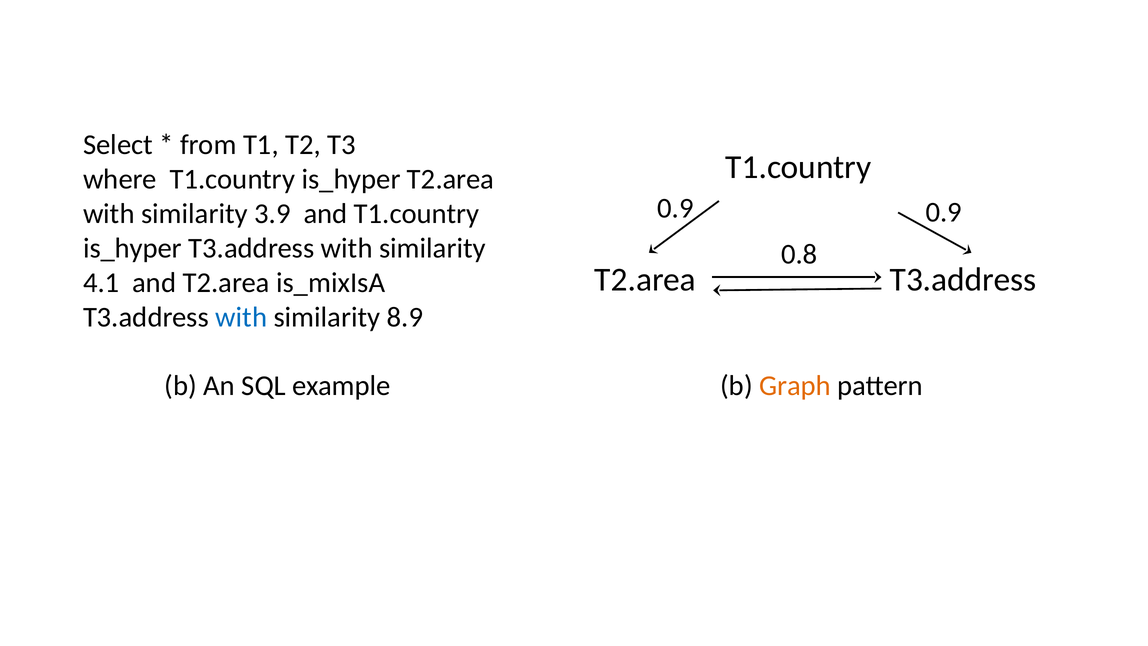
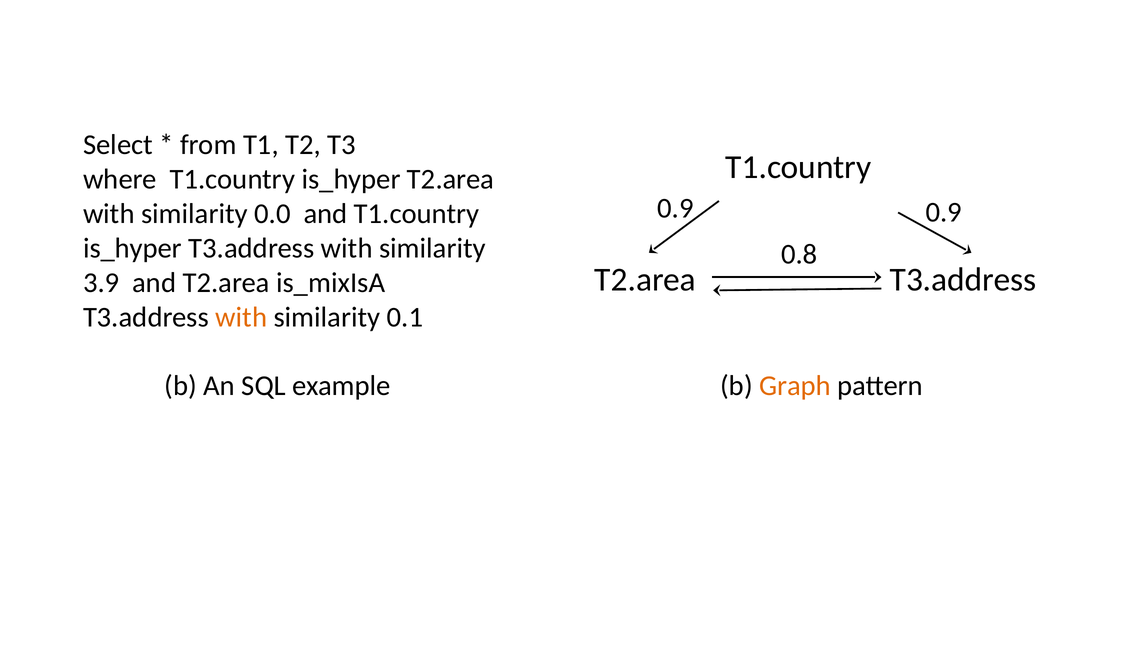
3.9: 3.9 -> 0.0 (272, 214)
4.1: 4.1 -> 3.9 (101, 283)
with colour: blue -> orange (241, 317)
8.9: 8.9 -> 0.1 (405, 317)
